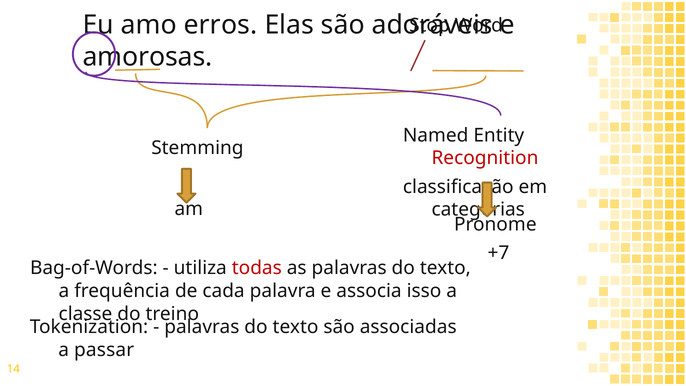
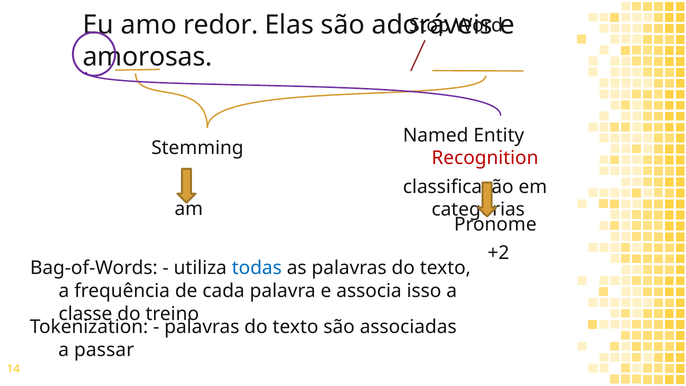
erros: erros -> redor (221, 25)
+7: +7 -> +2 (498, 253)
todas colour: red -> blue (257, 268)
